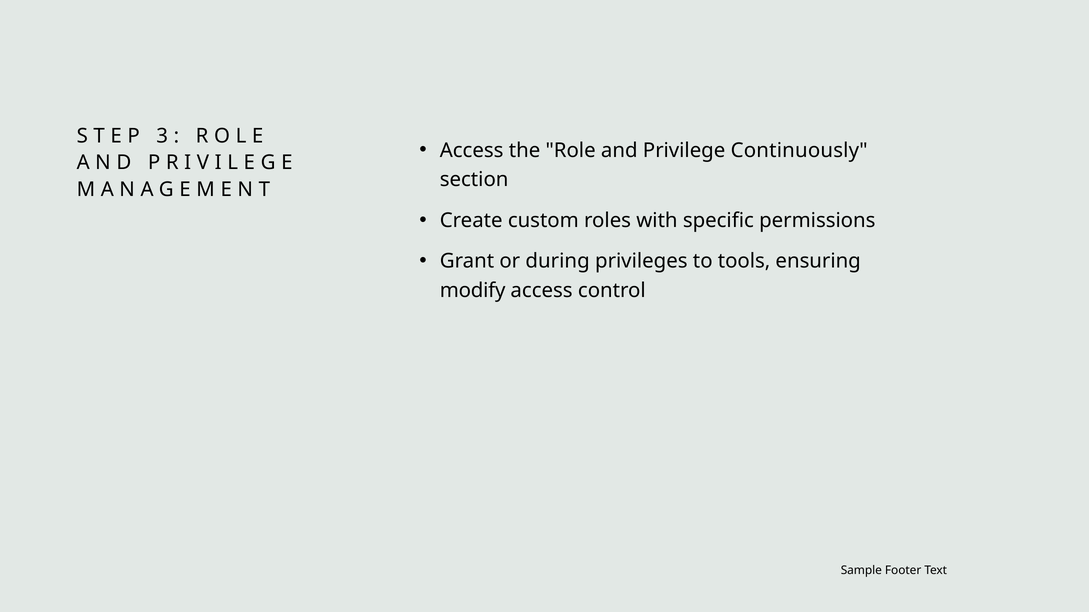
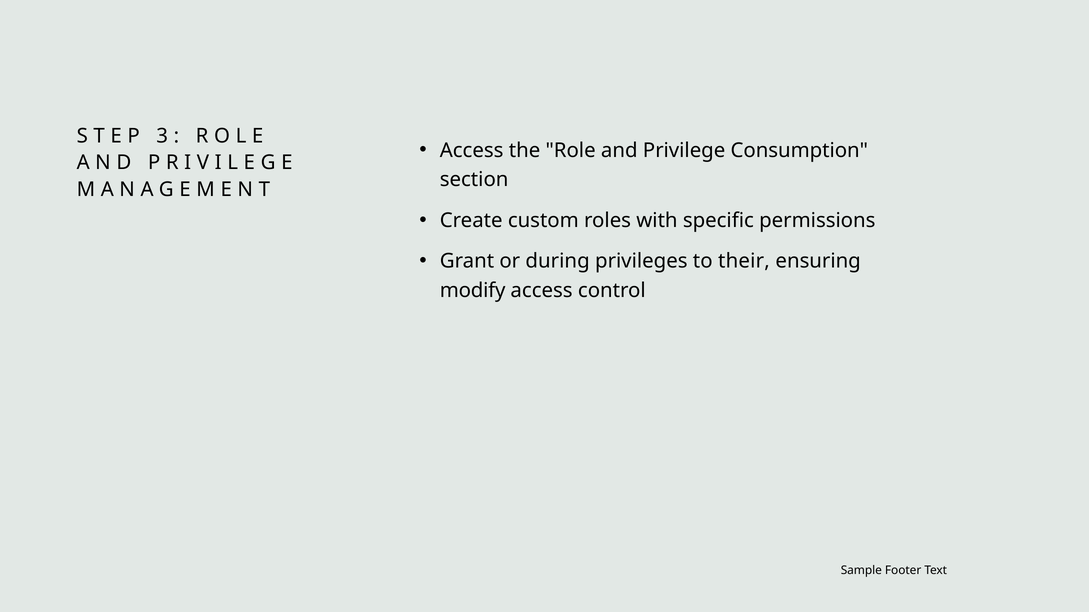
Continuously: Continuously -> Consumption (799, 150)
tools: tools -> their (744, 261)
